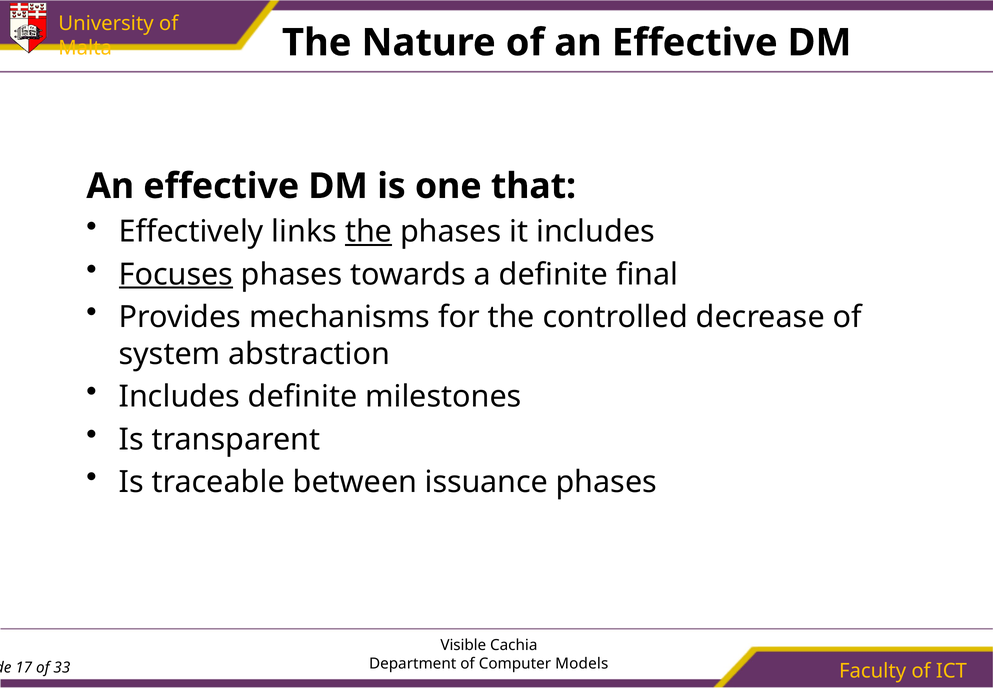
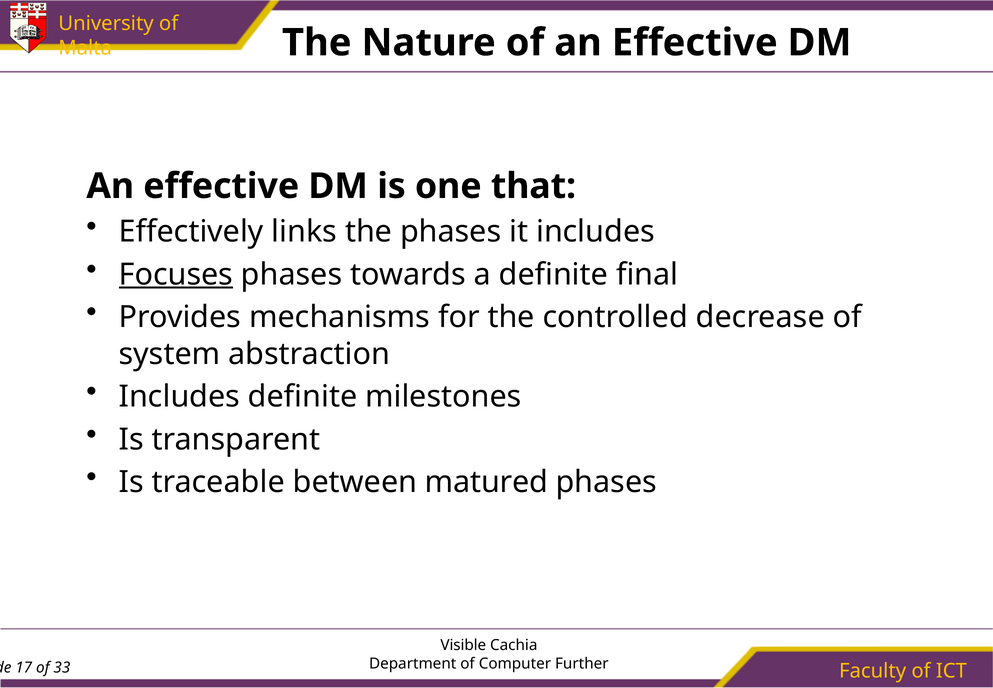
the underline: present -> none (369, 232)
issuance: issuance -> matured (486, 482)
Models: Models -> Further (582, 663)
